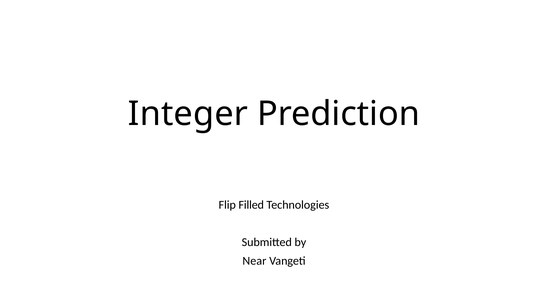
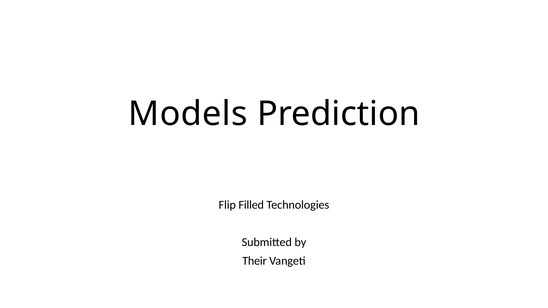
Integer: Integer -> Models (188, 114)
Near: Near -> Their (255, 261)
